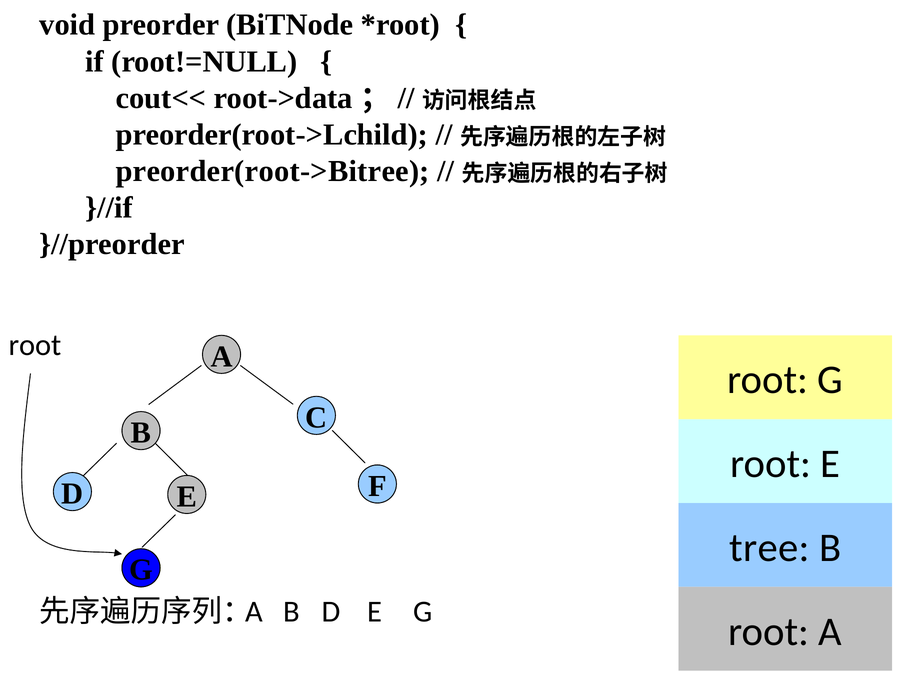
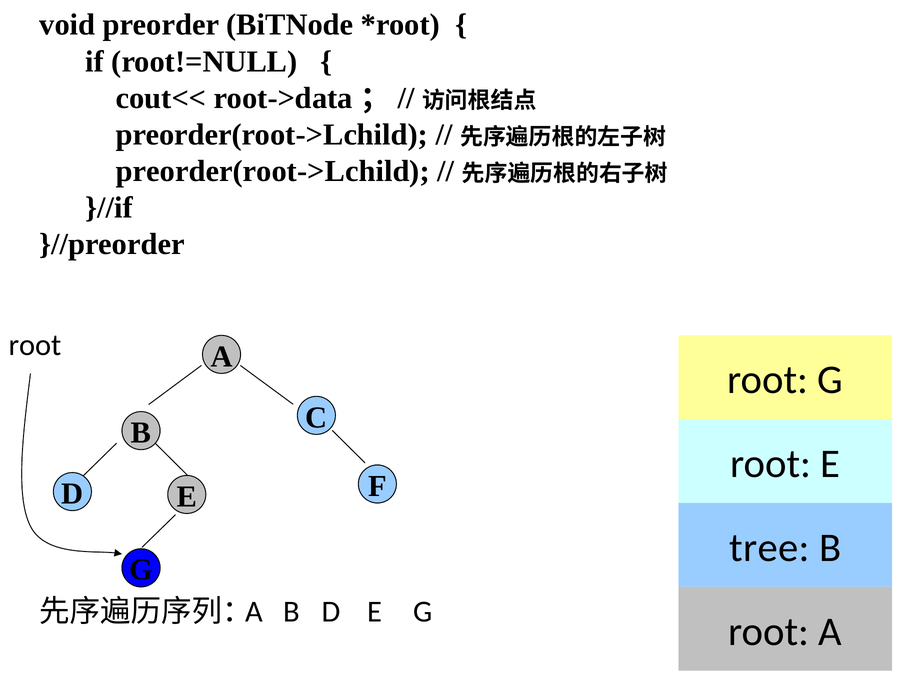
preorder(root->Bitree: preorder(root->Bitree -> preorder(root->Lchild (273, 171)
